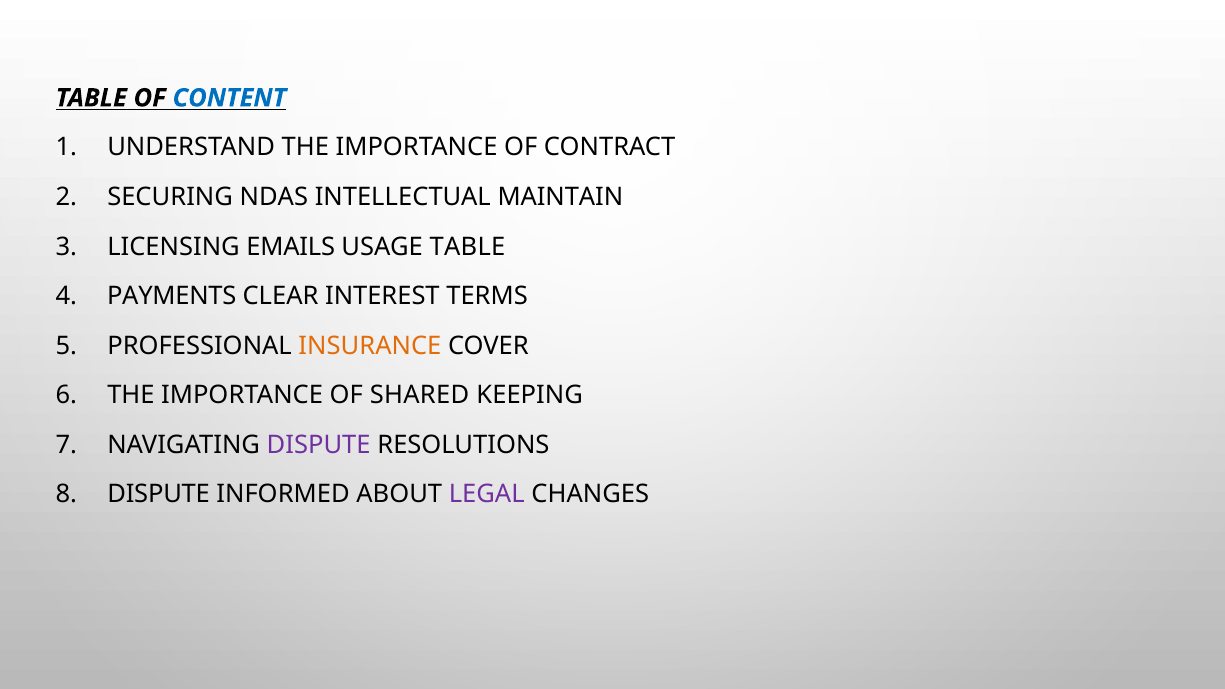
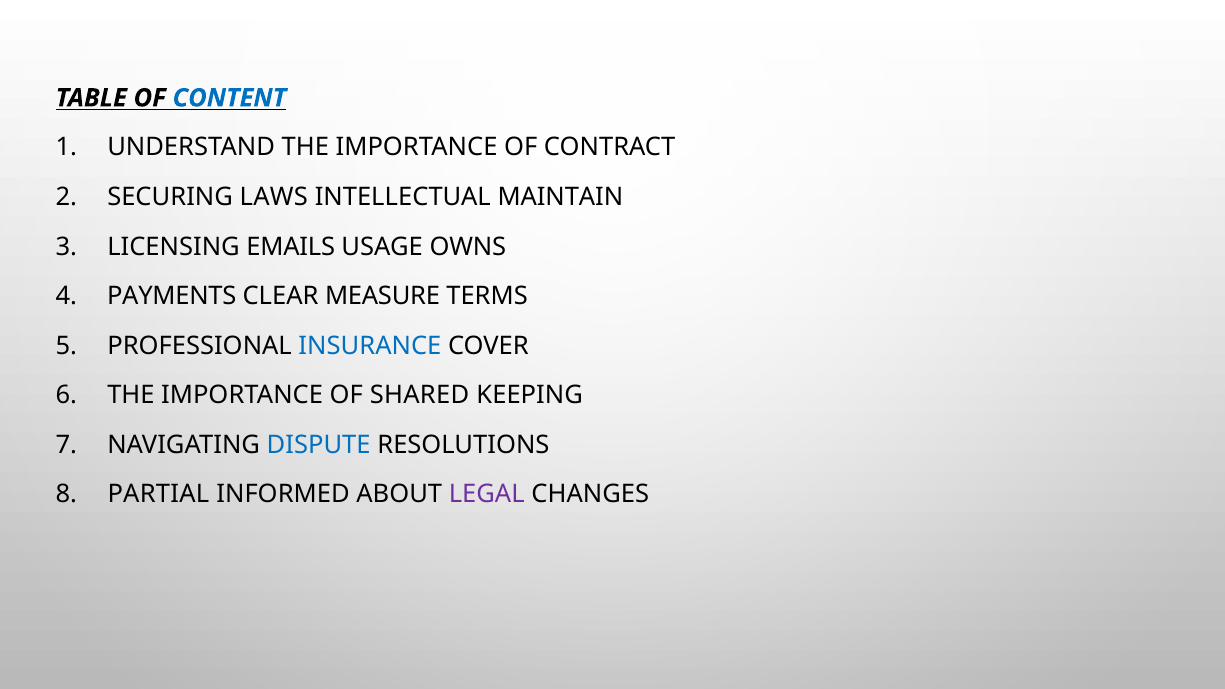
NDAS: NDAS -> LAWS (274, 197)
USAGE TABLE: TABLE -> OWNS (468, 247)
INTEREST: INTEREST -> MEASURE (383, 296)
INSURANCE colour: orange -> blue (370, 346)
DISPUTE colour: purple -> blue (319, 445)
DISPUTE: DISPUTE -> PARTIAL (158, 494)
